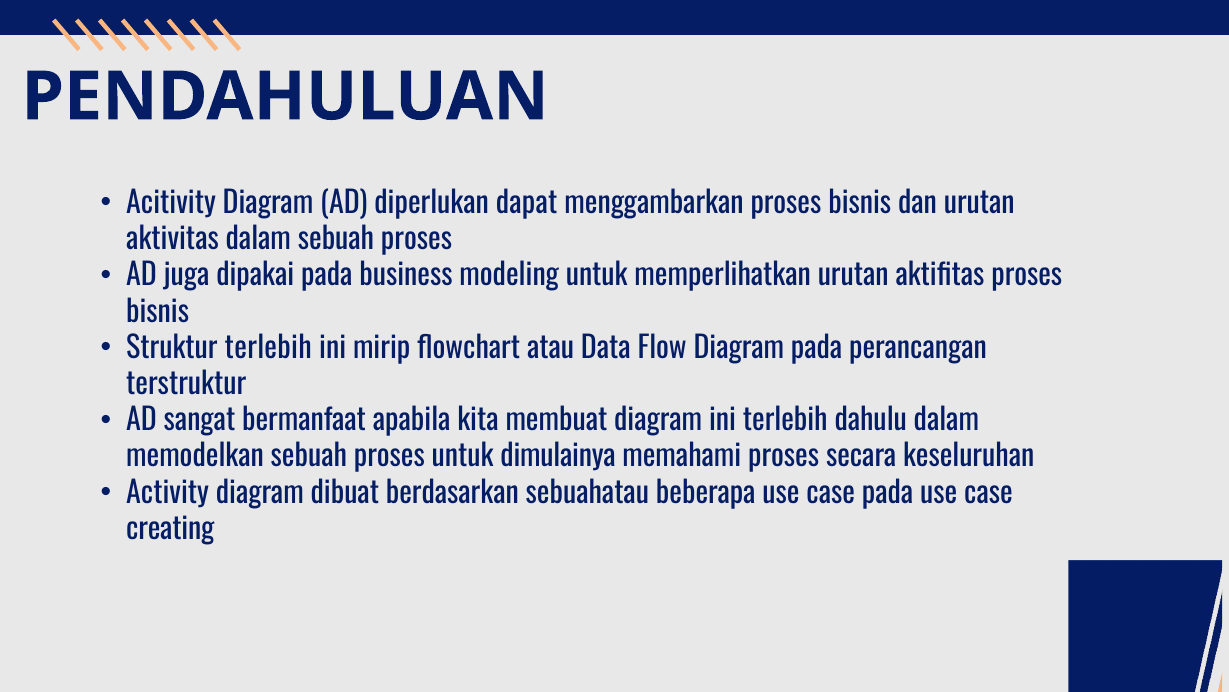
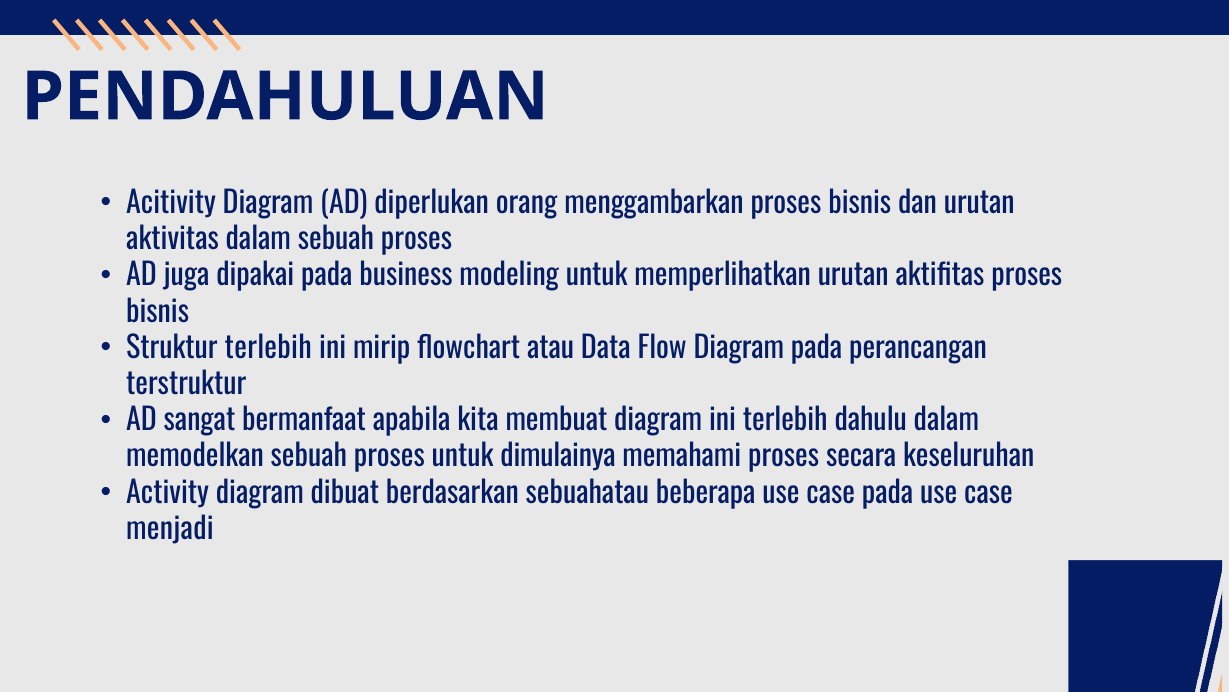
dapat: dapat -> orang (527, 203)
creating: creating -> menjadi (170, 529)
